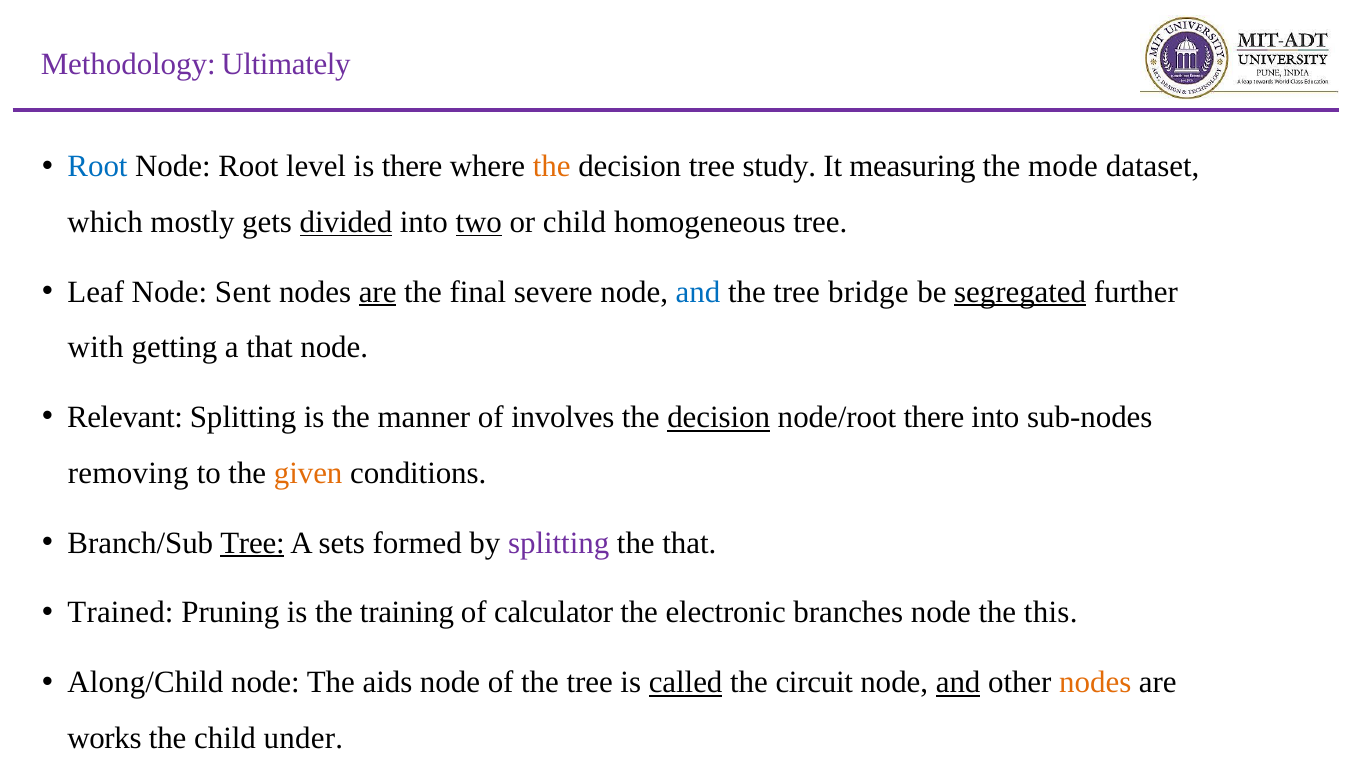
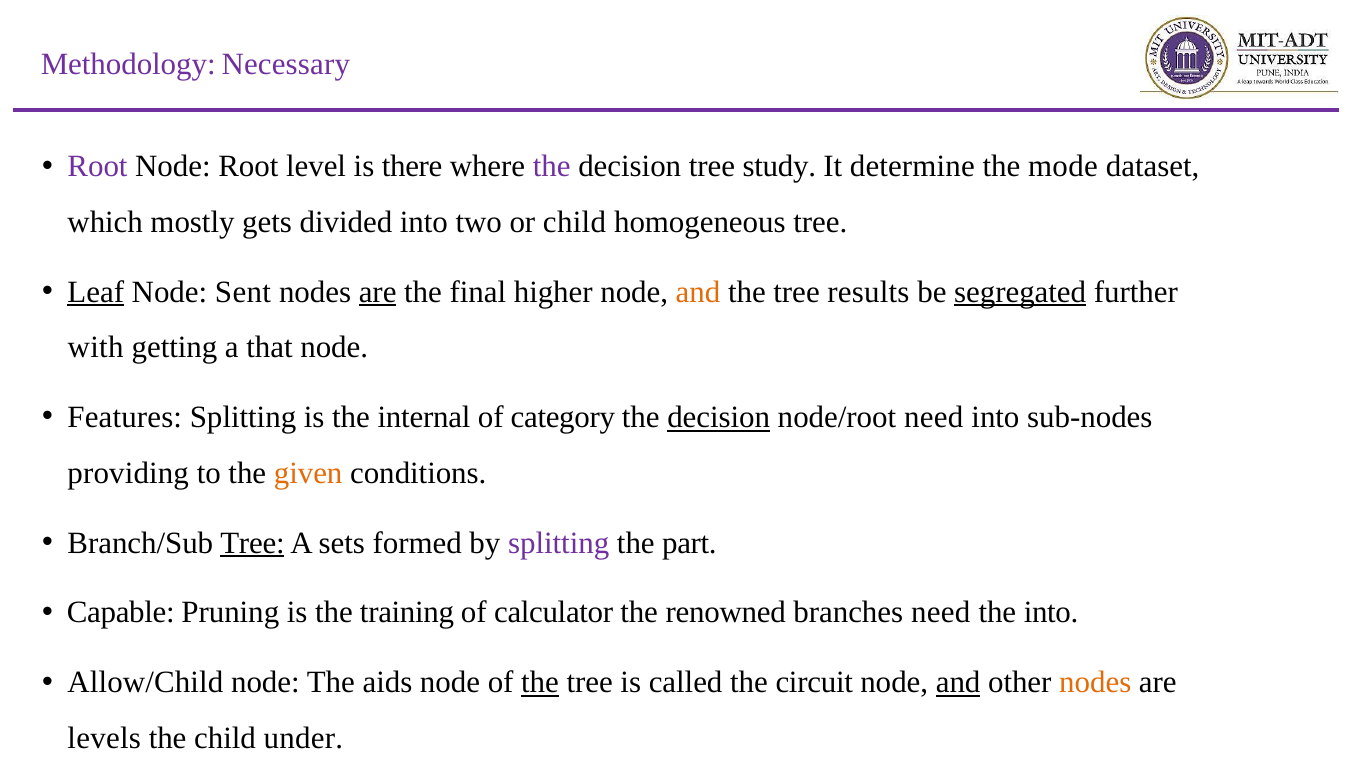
Ultimately: Ultimately -> Necessary (286, 64)
Root colour: blue -> purple (98, 167)
the colour: orange -> purple (552, 167)
measuring: measuring -> determine (912, 167)
divided underline: present -> none (346, 222)
two underline: present -> none (479, 222)
Leaf underline: none -> present (96, 292)
severe: severe -> higher (553, 292)
and colour: blue -> orange (698, 292)
bridge: bridge -> results (868, 292)
Relevant: Relevant -> Features (125, 417)
manner: manner -> internal (424, 417)
involves: involves -> category (563, 417)
node/root there: there -> need (934, 417)
removing: removing -> providing (128, 473)
the that: that -> part (689, 543)
Trained: Trained -> Capable (121, 613)
electronic: electronic -> renowned (726, 613)
branches node: node -> need (941, 613)
the this: this -> into (1051, 613)
Along/Child: Along/Child -> Allow/Child (145, 682)
the underline: none -> present (540, 682)
called underline: present -> none (686, 682)
works: works -> levels (104, 738)
